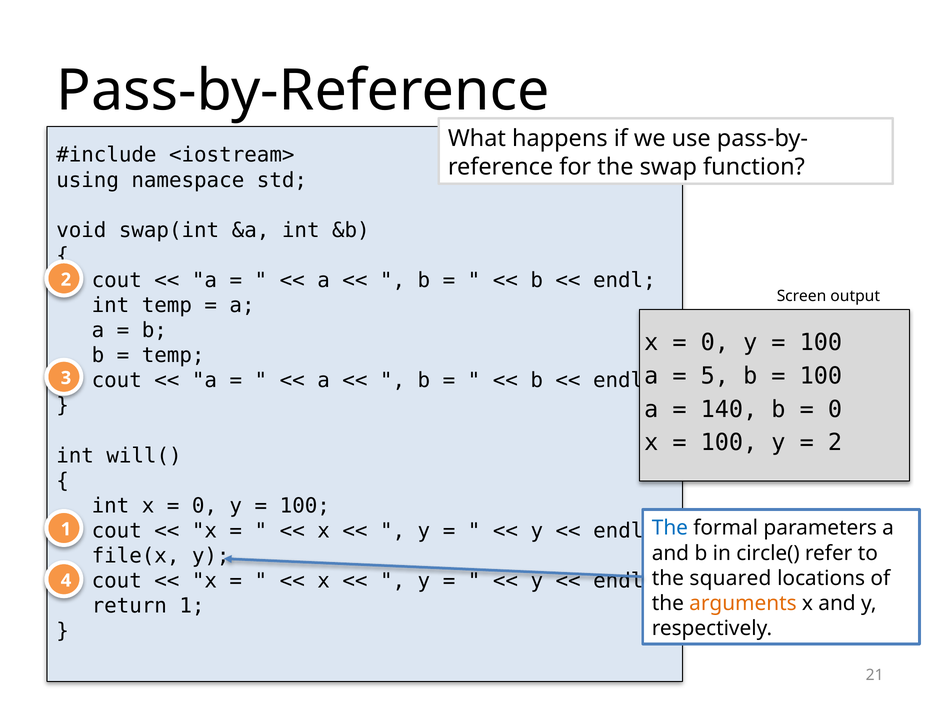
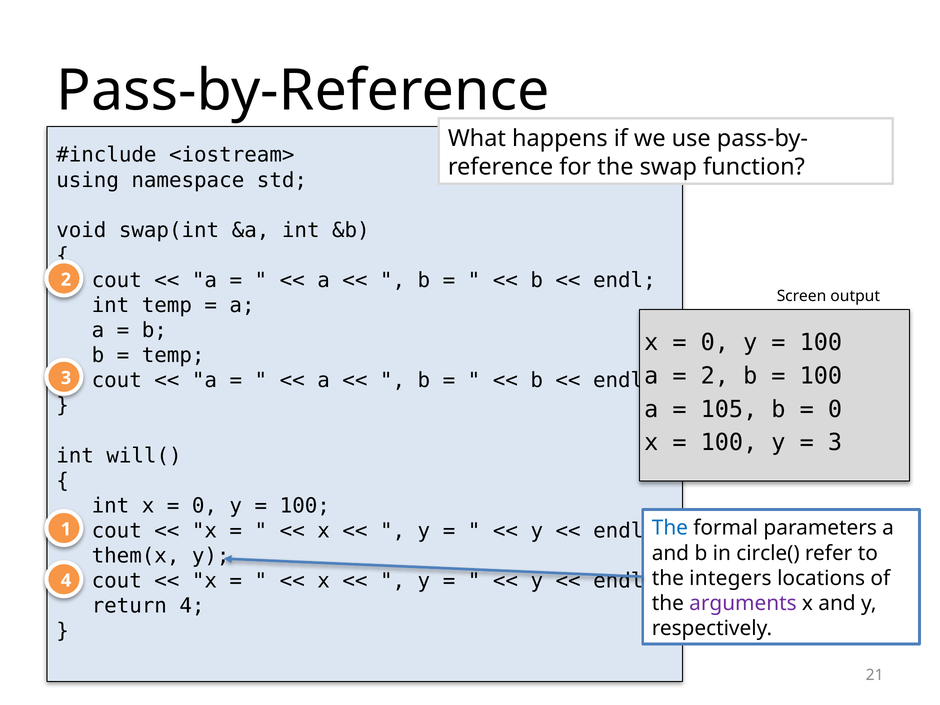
5: 5 -> 2 (715, 376)
140: 140 -> 105 (729, 409)
2: 2 -> 3 (835, 443)
file(x: file(x -> them(x (136, 556)
squared: squared -> integers (730, 578)
return 1: 1 -> 4 (192, 606)
arguments colour: orange -> purple (743, 603)
